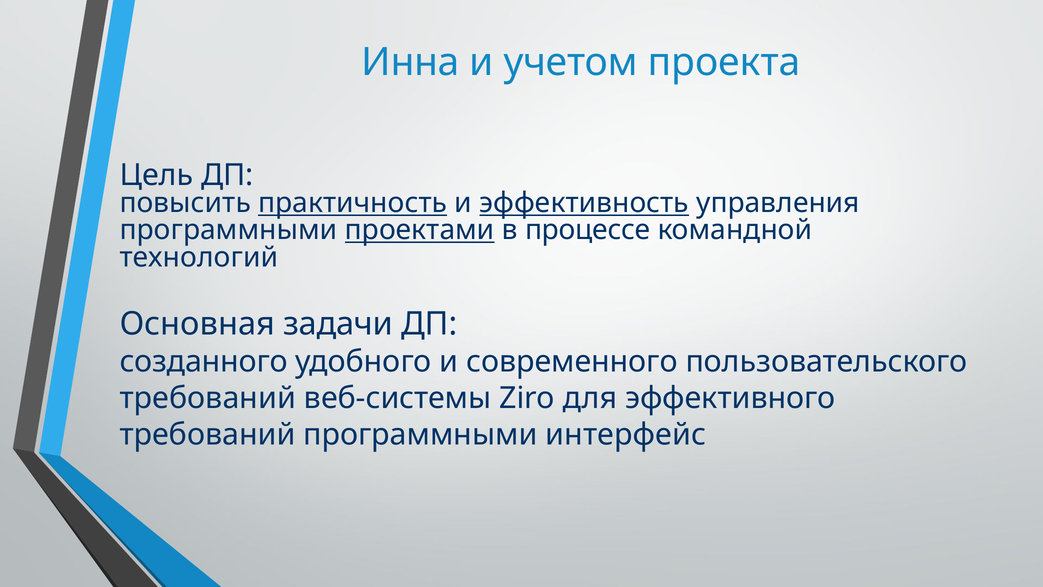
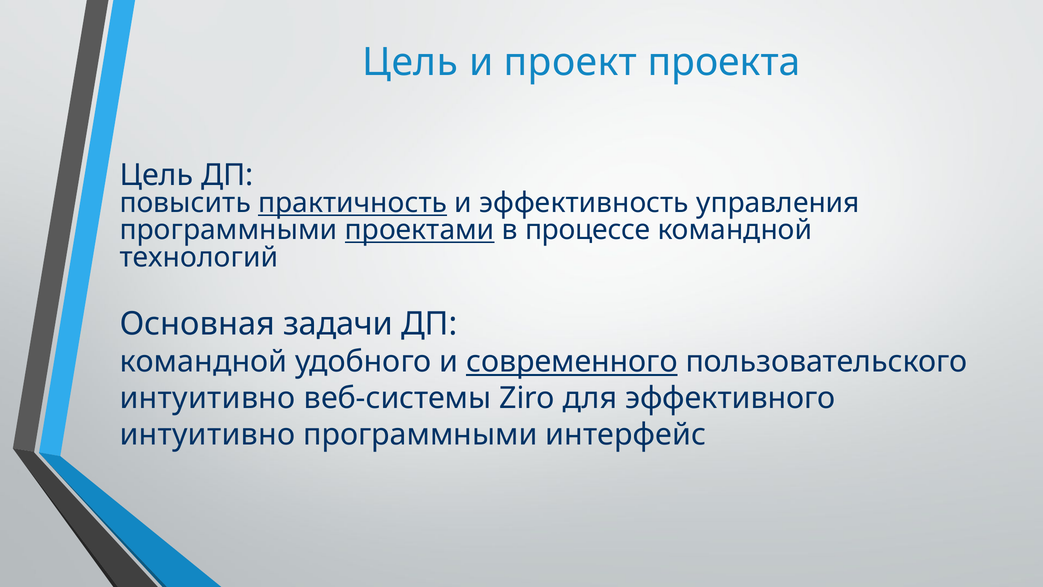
Инна: Инна -> Цель (410, 62)
учетом: учетом -> проект (570, 62)
эффективность underline: present -> none (584, 203)
созданного: созданного -> командной (204, 362)
современного underline: none -> present (572, 362)
требований: требований -> интуитивно (208, 398)
требований: требований -> интуитивно (207, 434)
